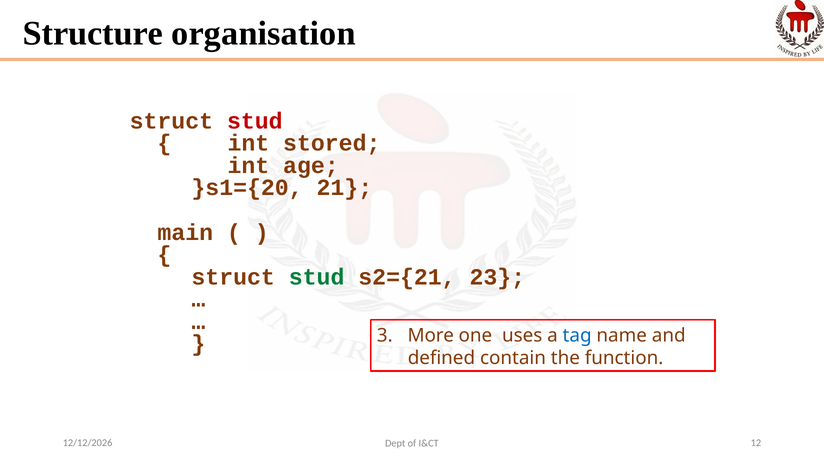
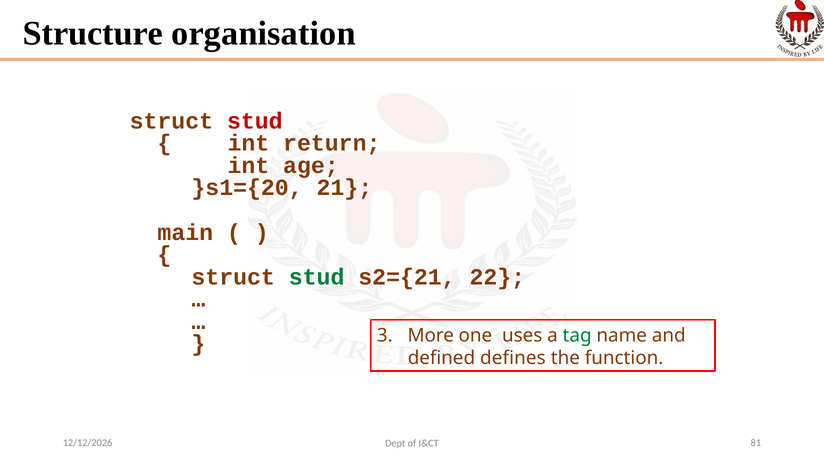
stored: stored -> return (332, 143)
23: 23 -> 22 (497, 277)
tag colour: blue -> green (577, 335)
contain: contain -> defines (513, 358)
12: 12 -> 81 (756, 443)
